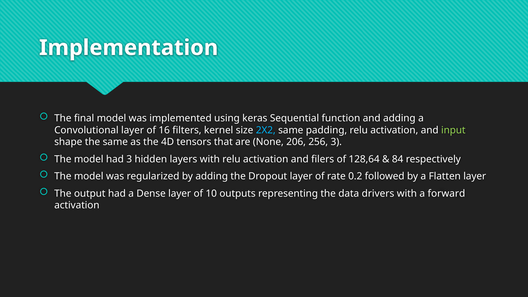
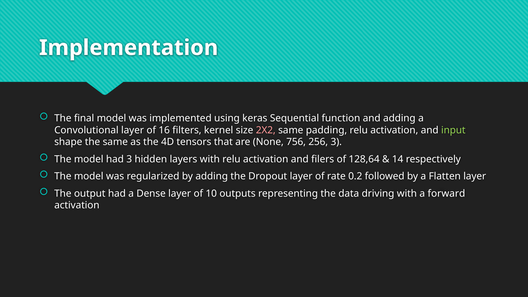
2X2 colour: light blue -> pink (266, 130)
206: 206 -> 756 (296, 142)
84: 84 -> 14 (398, 159)
drivers: drivers -> driving (378, 193)
